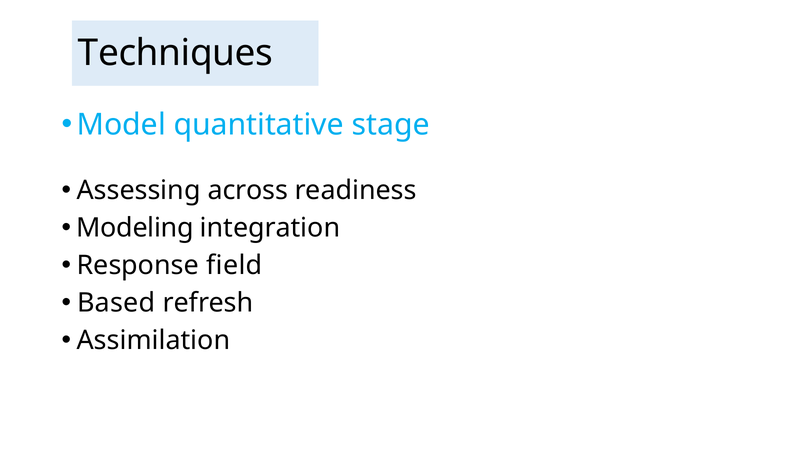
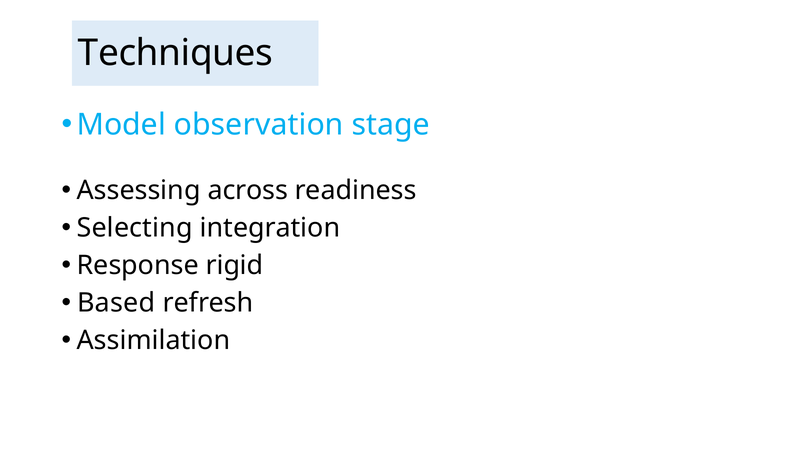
quantitative: quantitative -> observation (259, 125)
Modeling: Modeling -> Selecting (135, 228)
field: field -> rigid (235, 265)
